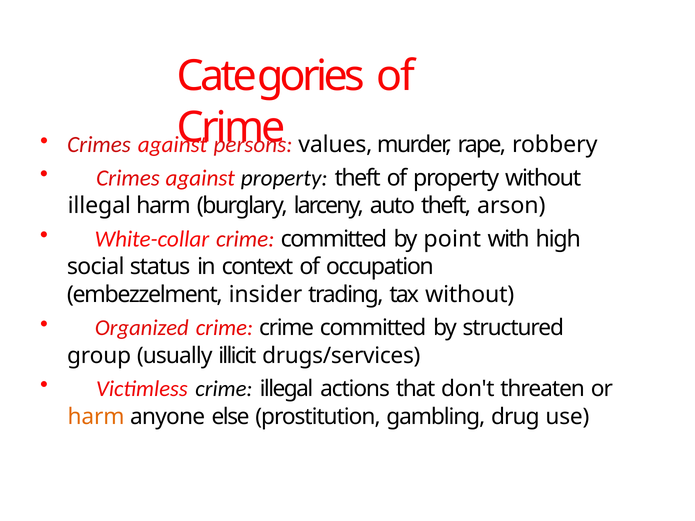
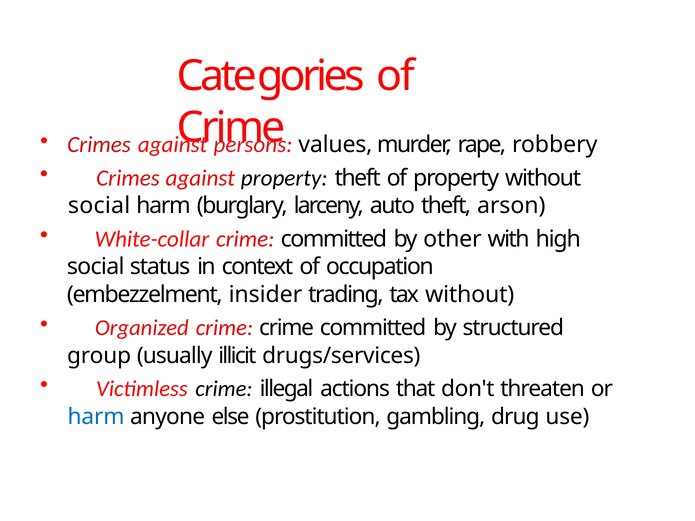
illegal: illegal -> social (99, 206)
point: point -> other (452, 239)
harm colour: orange -> blue (96, 417)
